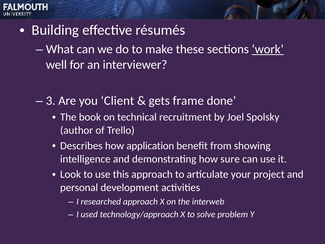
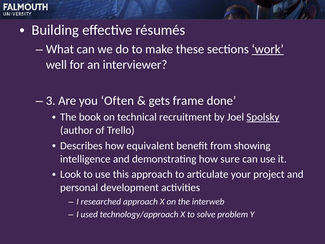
Client: Client -> Often (117, 101)
Spolsky underline: none -> present (263, 117)
application: application -> equivalent (150, 146)
